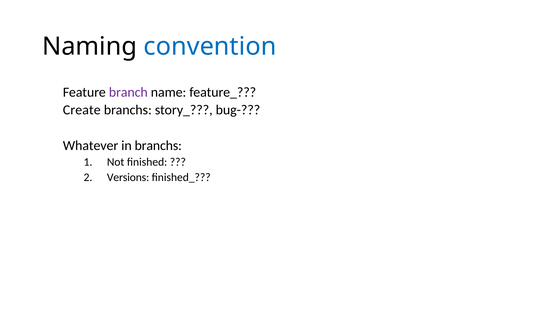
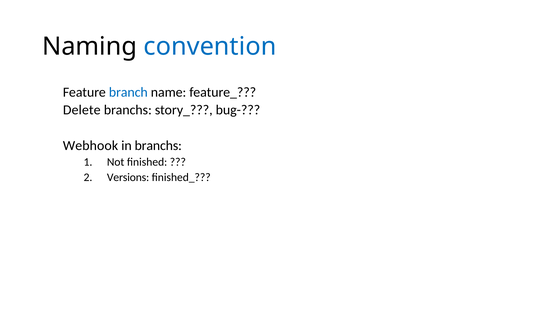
branch colour: purple -> blue (128, 92)
Create: Create -> Delete (82, 110)
Whatever: Whatever -> Webhook (91, 146)
